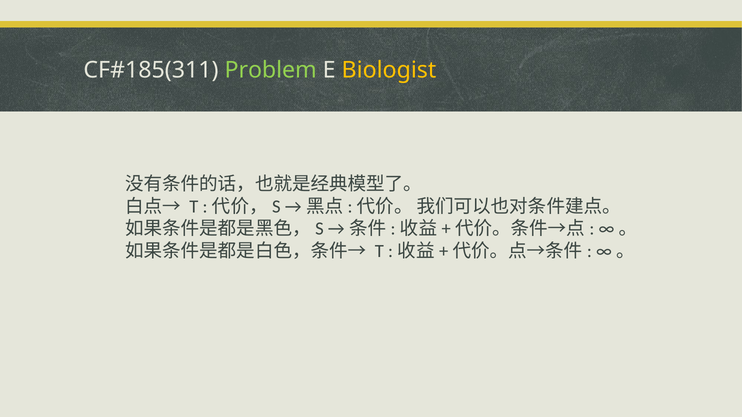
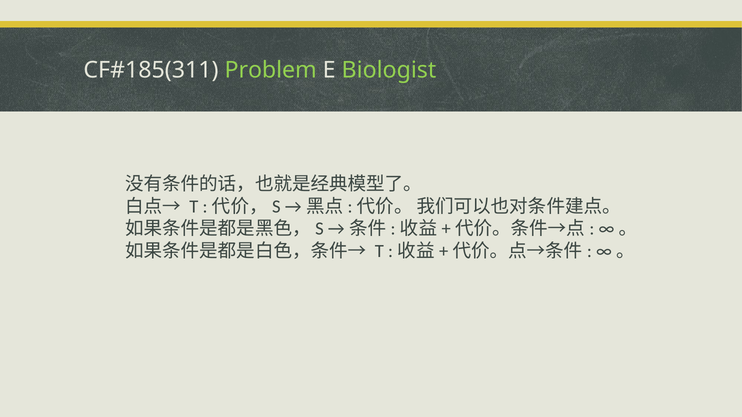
Biologist colour: yellow -> light green (389, 70)
